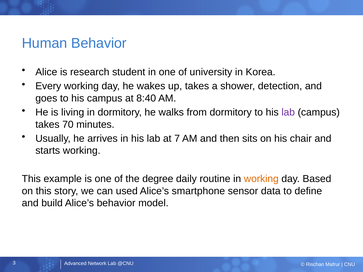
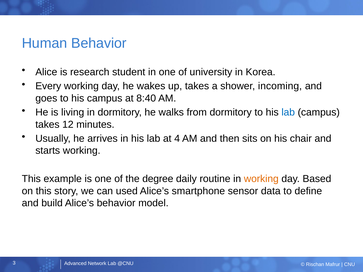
detection: detection -> incoming (280, 86)
lab colour: purple -> blue (288, 112)
70: 70 -> 12 (68, 125)
7: 7 -> 4 (177, 139)
